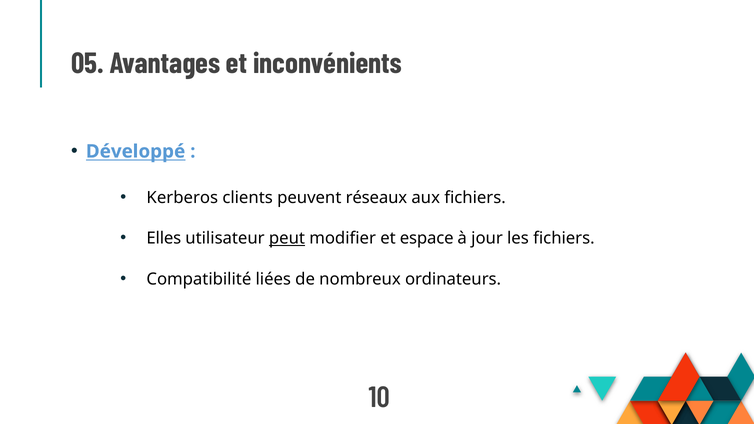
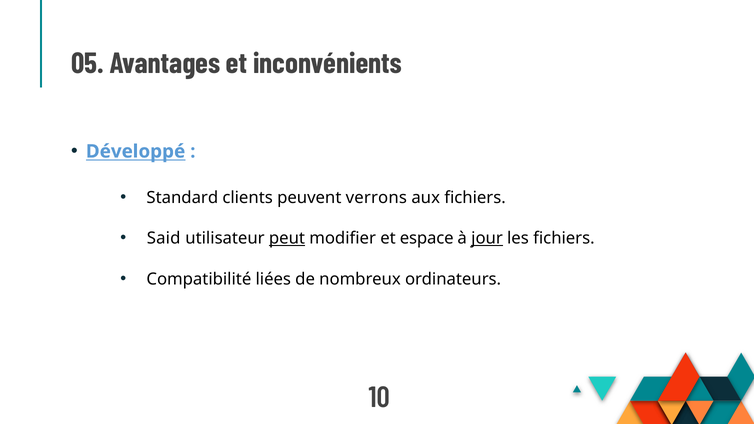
Kerberos: Kerberos -> Standard (182, 198)
réseaux: réseaux -> verrons (376, 198)
Elles: Elles -> Said (164, 239)
jour underline: none -> present (487, 239)
